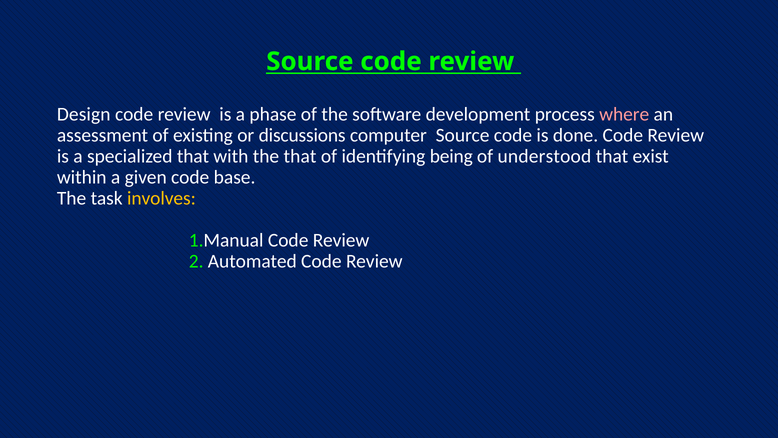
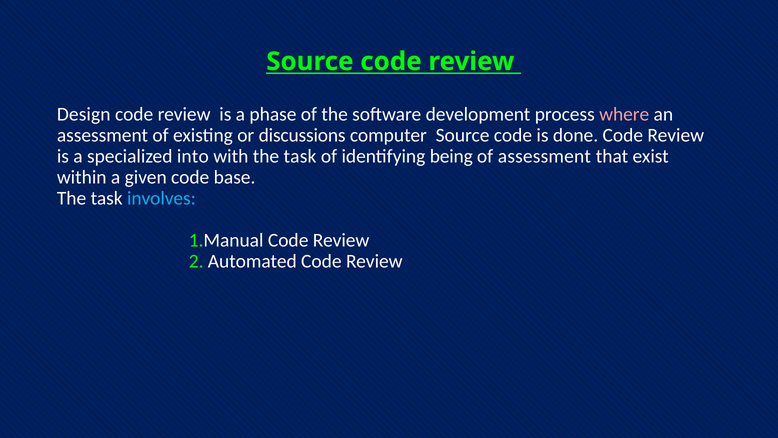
specialized that: that -> into (193, 156)
with the that: that -> task (300, 156)
of understood: understood -> assessment (544, 156)
involves colour: yellow -> light blue (161, 198)
